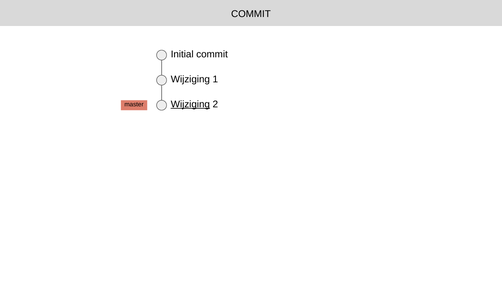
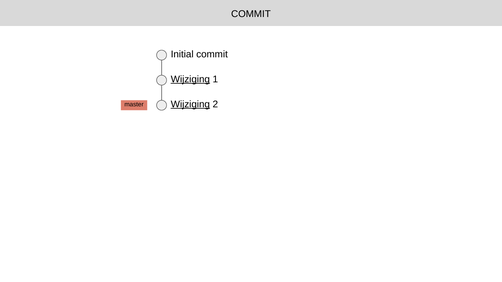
Wijziging underline: none -> present (190, 79)
